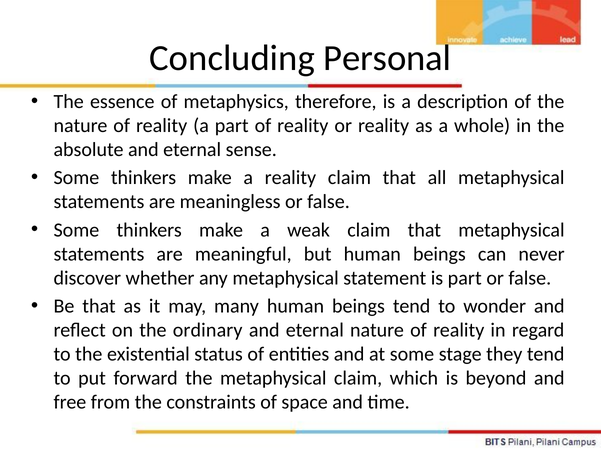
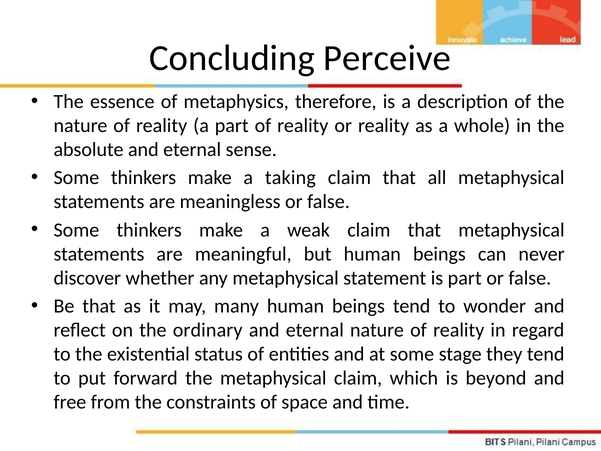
Personal: Personal -> Perceive (387, 58)
a reality: reality -> taking (290, 178)
